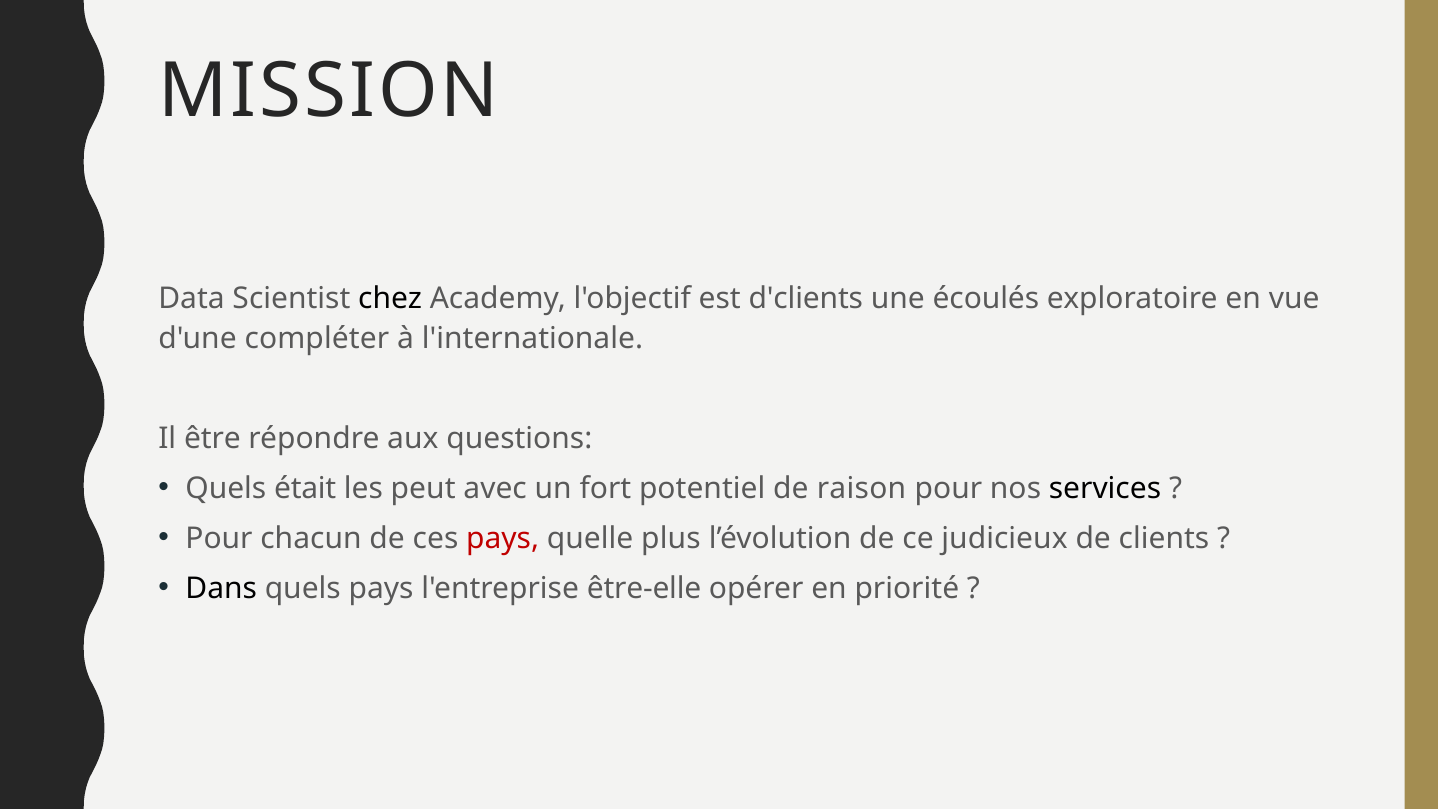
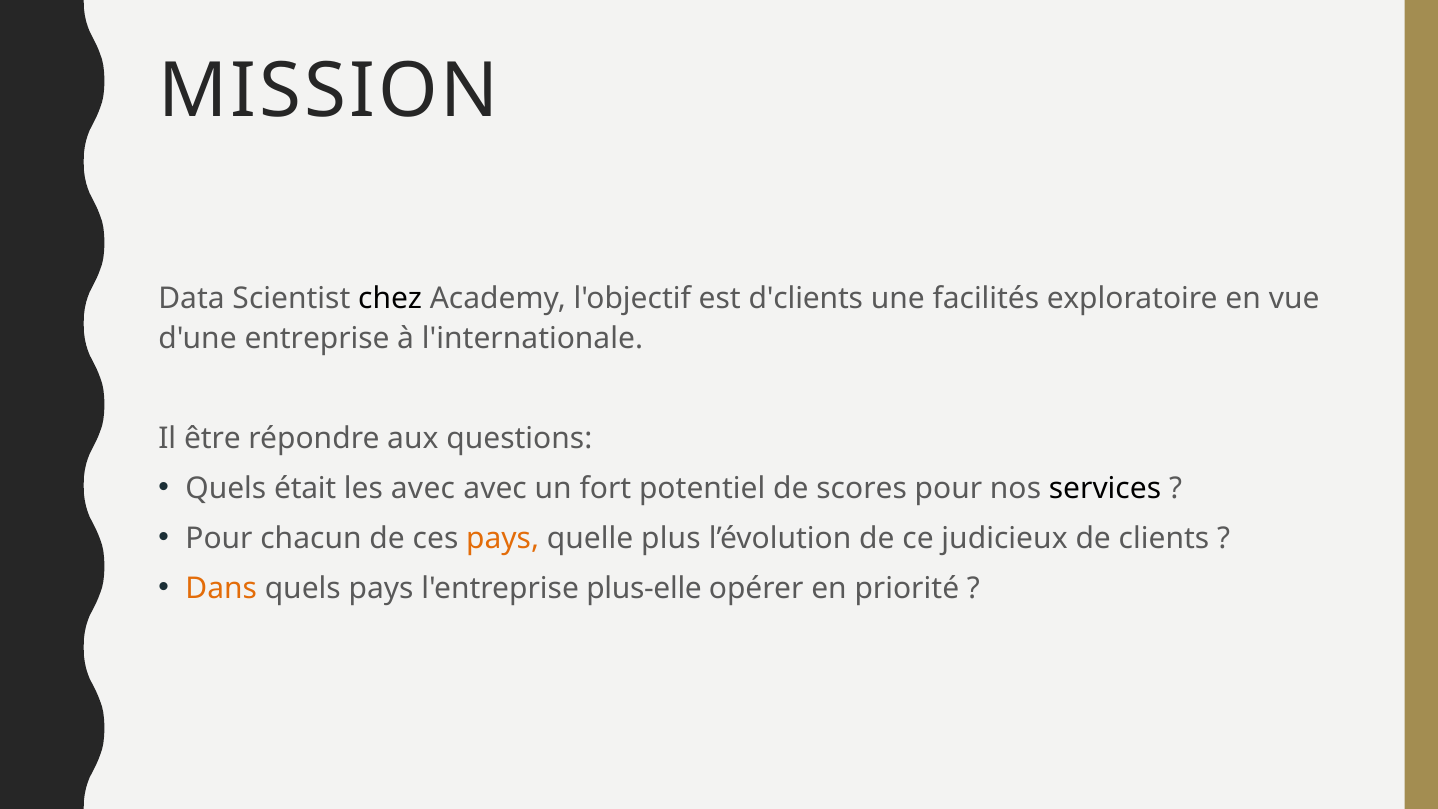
écoulés: écoulés -> facilités (986, 299)
compléter: compléter -> entreprise (317, 338)
les peut: peut -> avec (423, 488)
raison: raison -> scores (862, 488)
pays colour: red -> orange (503, 539)
Dans colour: black -> orange (221, 589)
être-elle: être-elle -> plus-elle (644, 589)
